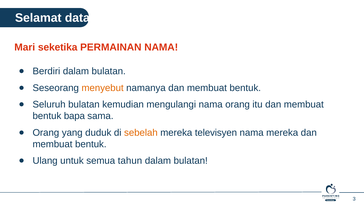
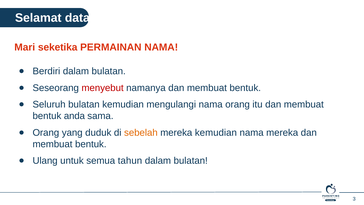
menyebut colour: orange -> red (103, 88)
bapa: bapa -> anda (74, 116)
mereka televisyen: televisyen -> kemudian (216, 132)
